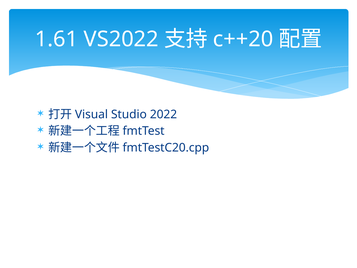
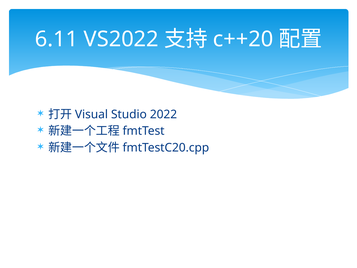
1.61: 1.61 -> 6.11 (56, 39)
